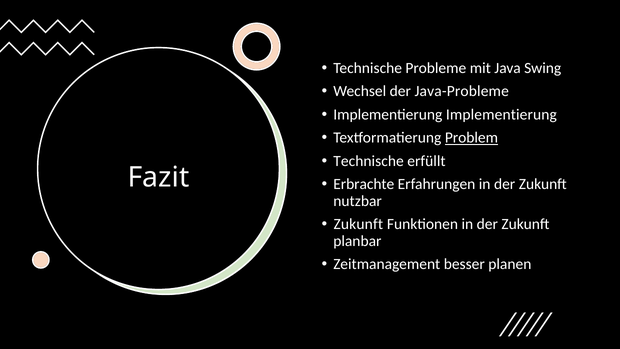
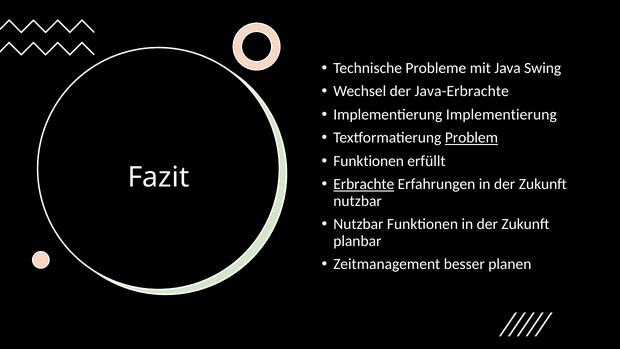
Java-Probleme: Java-Probleme -> Java-Erbrachte (462, 91)
Technische: Technische -> Funktionen (369, 161)
Erbrachte underline: none -> present (364, 184)
Zukunft: Zukunft -> Nutzbar (358, 224)
